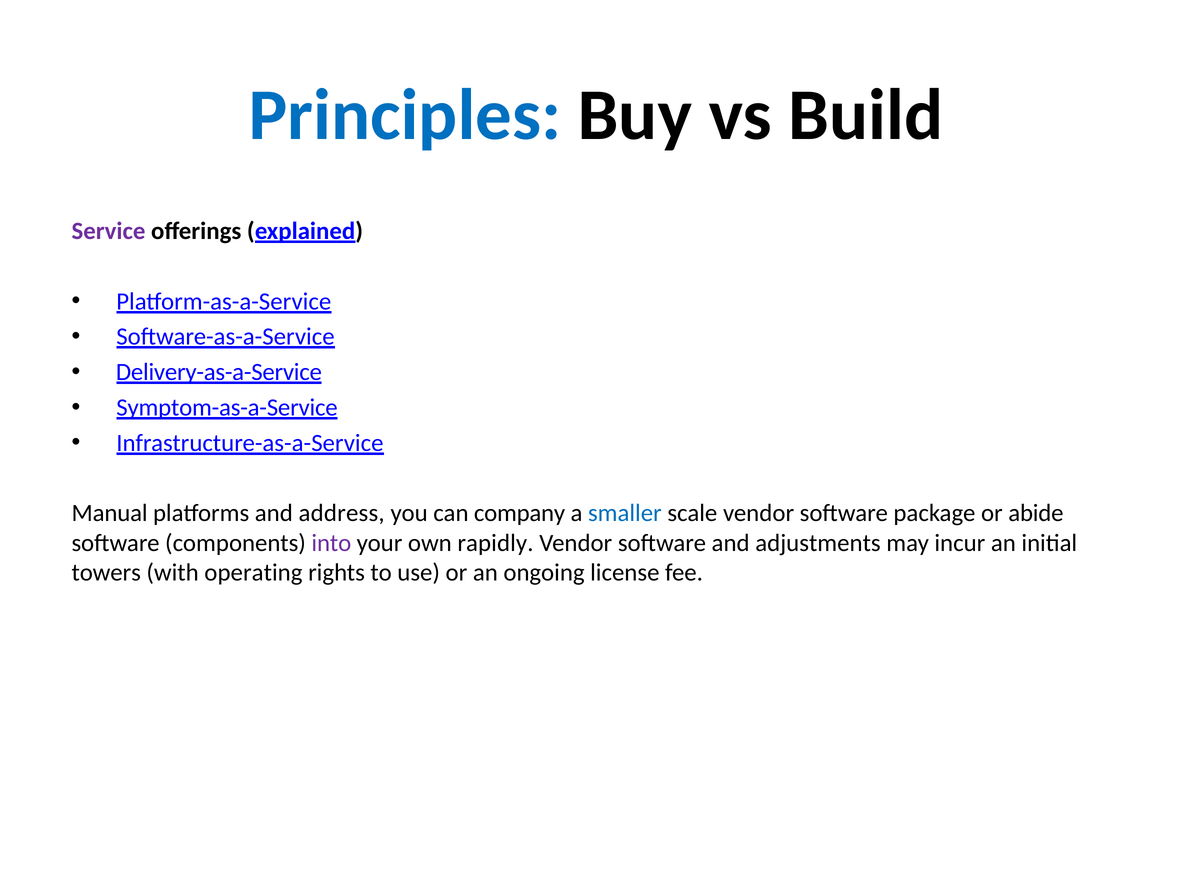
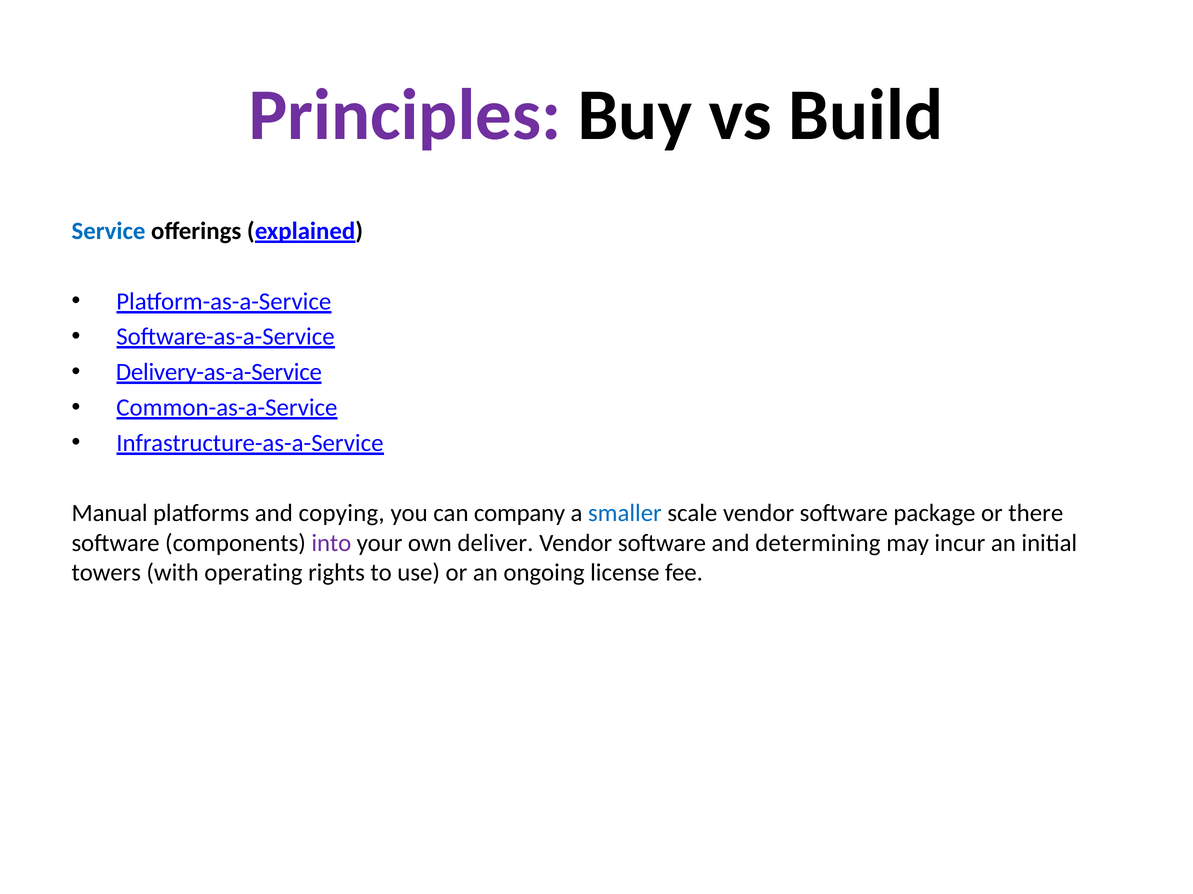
Principles colour: blue -> purple (405, 115)
Service colour: purple -> blue (109, 231)
Symptom-as-a-Service: Symptom-as-a-Service -> Common-as-a-Service (227, 408)
address: address -> copying (342, 513)
abide: abide -> there (1036, 513)
rapidly: rapidly -> deliver (495, 543)
adjustments: adjustments -> determining (818, 543)
